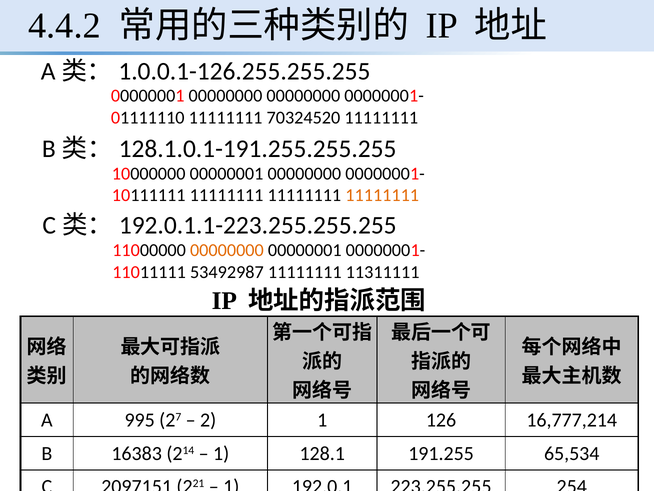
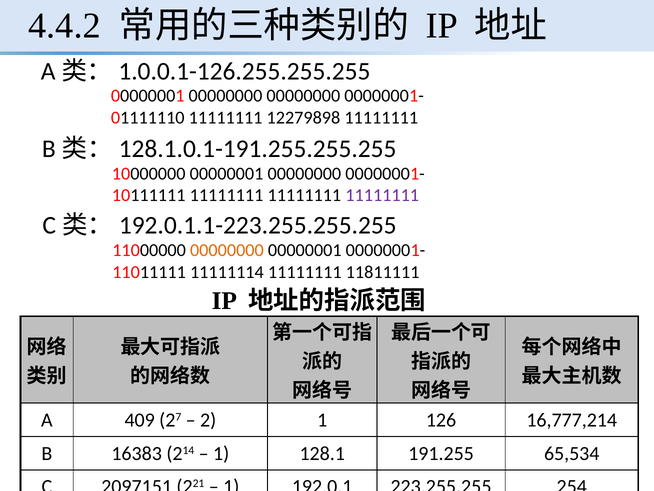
70324520: 70324520 -> 12279898 (303, 117)
11111111 colour: orange -> purple (382, 195)
53492987: 53492987 -> 11111114 (227, 272)
11311111: 11311111 -> 11811111 (383, 272)
995: 995 -> 409 (140, 420)
